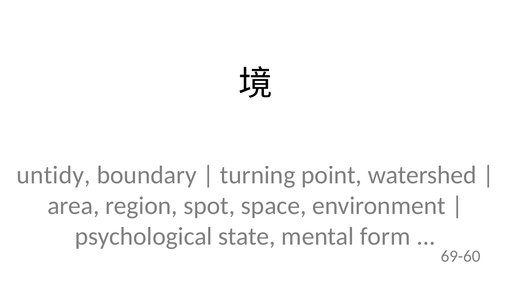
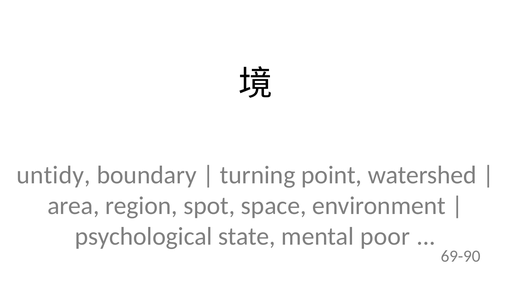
form: form -> poor (385, 237)
69-60: 69-60 -> 69-90 (461, 257)
